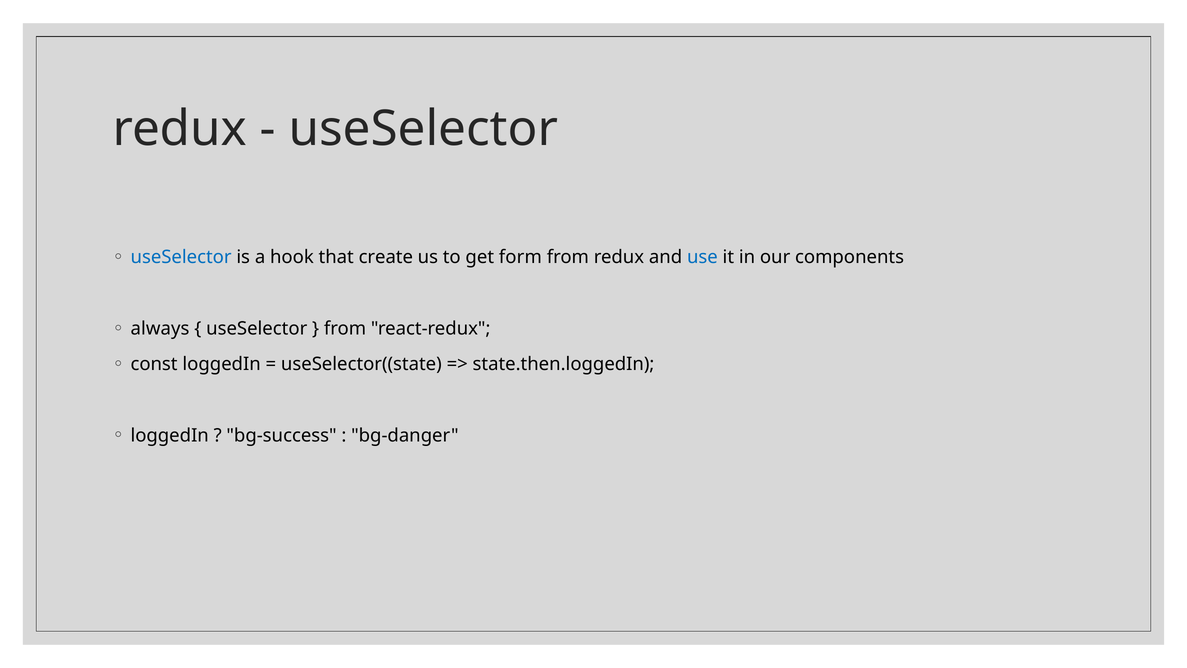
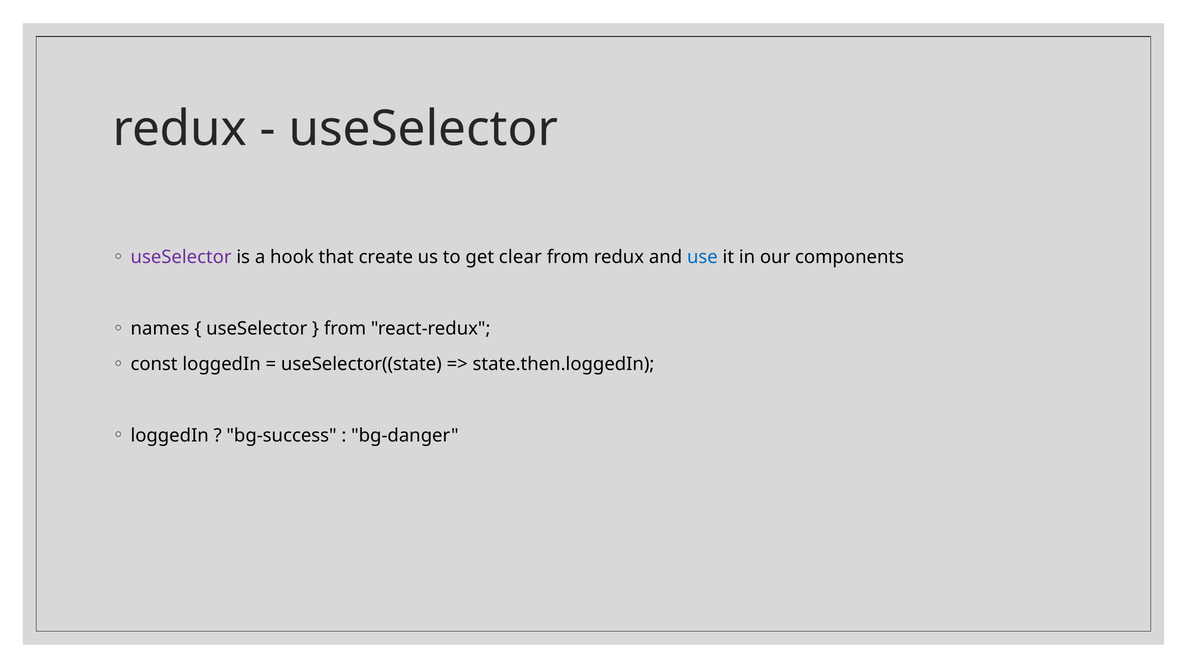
useSelector colour: blue -> purple (181, 257)
form: form -> clear (520, 257)
always: always -> names (160, 328)
